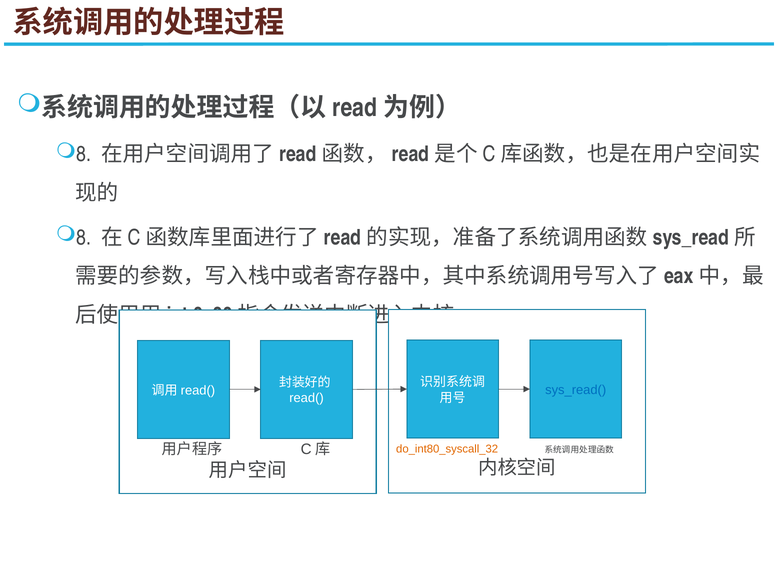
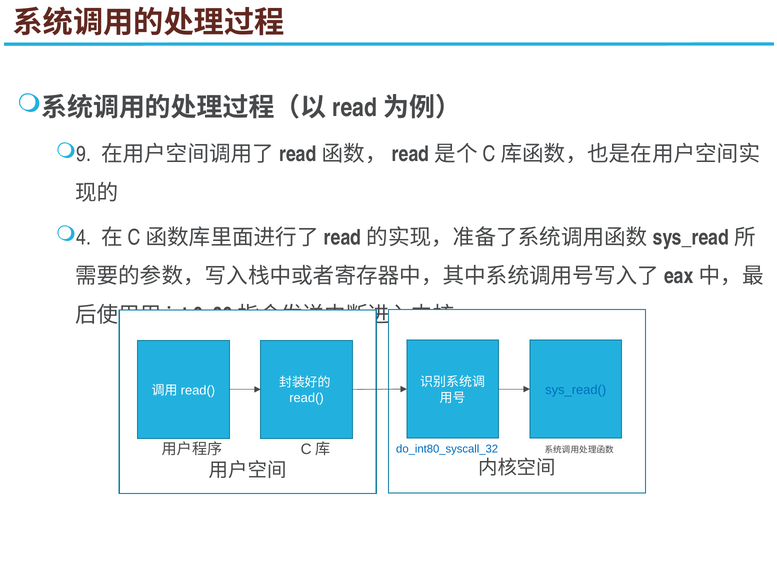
8: 8 -> 9 (84, 154)
8: 8 -> 4 (84, 237)
do_int80_syscall_32 colour: orange -> blue (447, 449)
